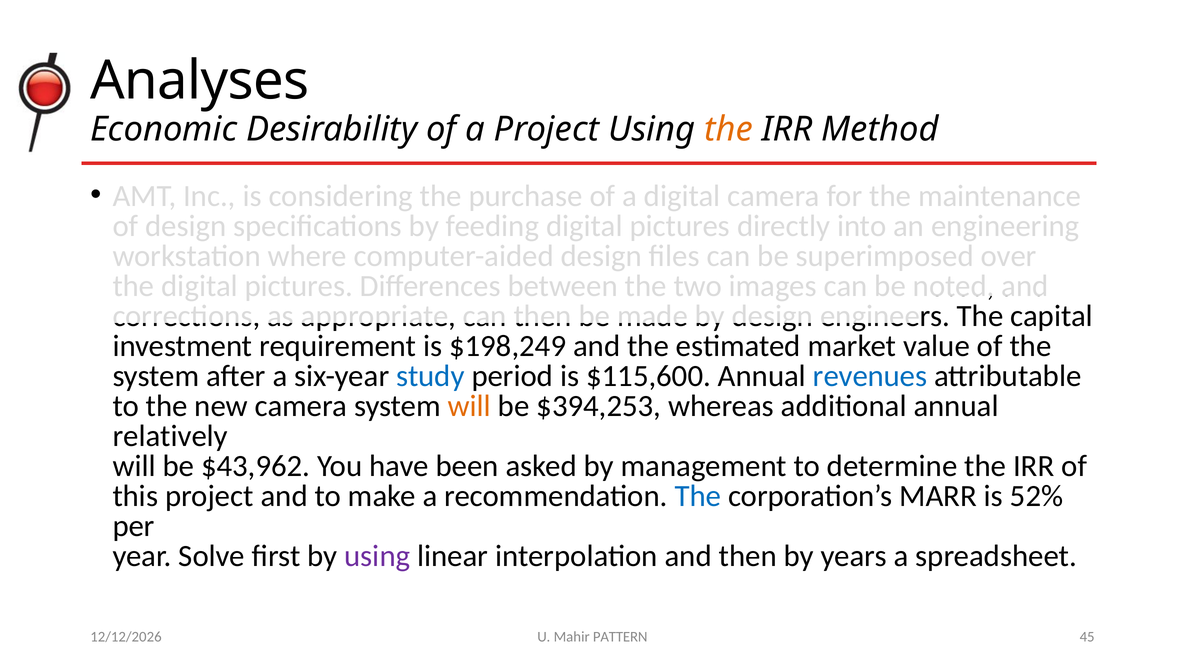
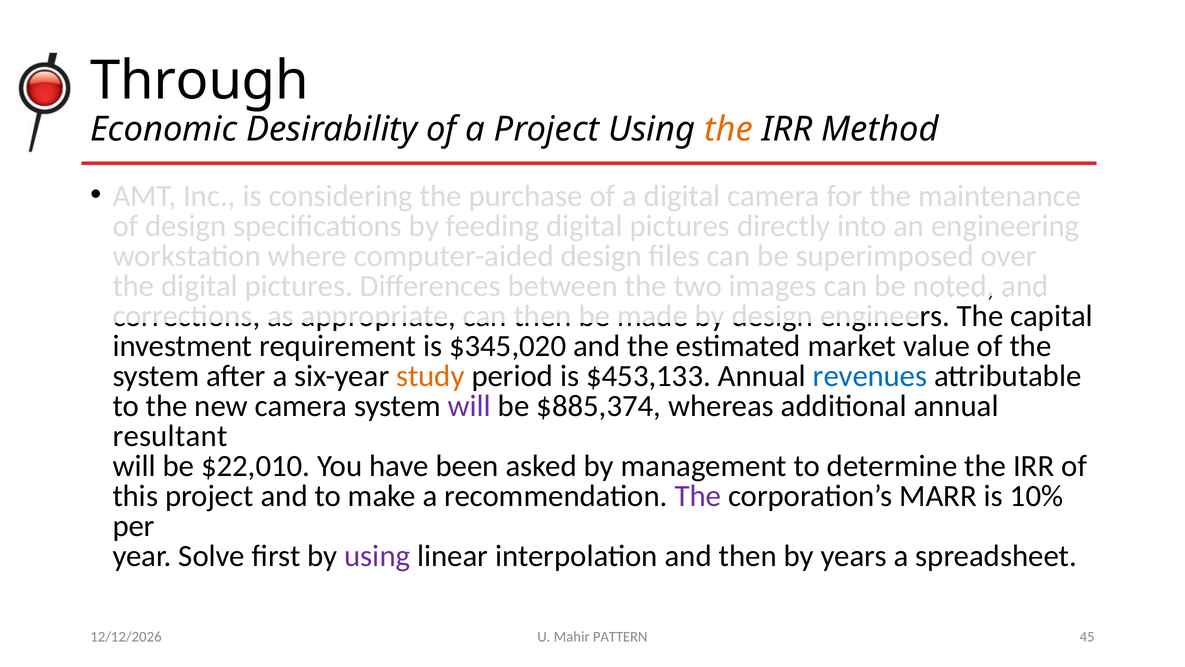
Analyses: Analyses -> Through (200, 81)
$198,249: $198,249 -> $345,020 (508, 346)
study colour: blue -> orange (430, 376)
$115,600: $115,600 -> $453,133 (649, 376)
will colour: orange -> purple (469, 406)
$394,253: $394,253 -> $885,374 (599, 406)
relatively: relatively -> resultant (170, 436)
$43,962: $43,962 -> $22,010 (256, 466)
The colour: blue -> purple (698, 496)
52%: 52% -> 10% (1037, 496)
